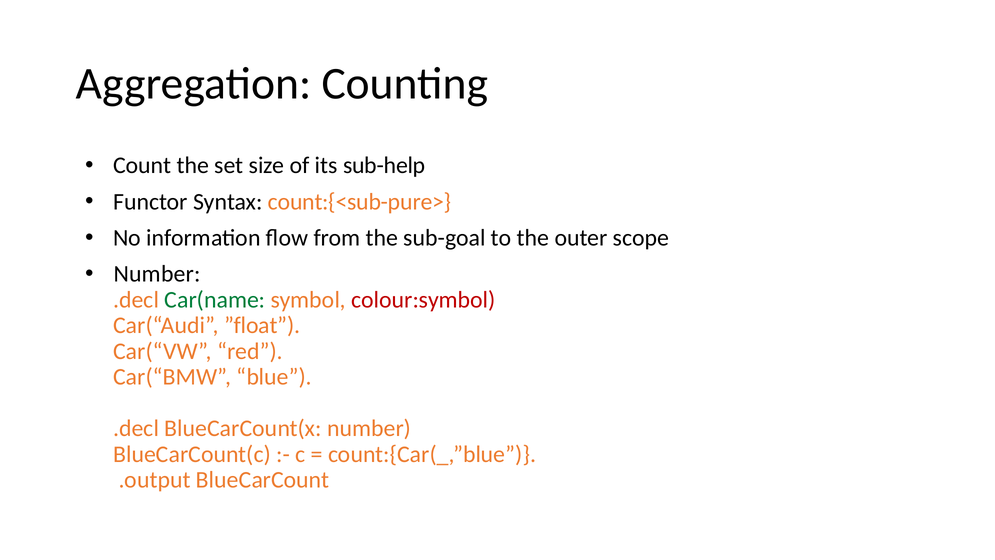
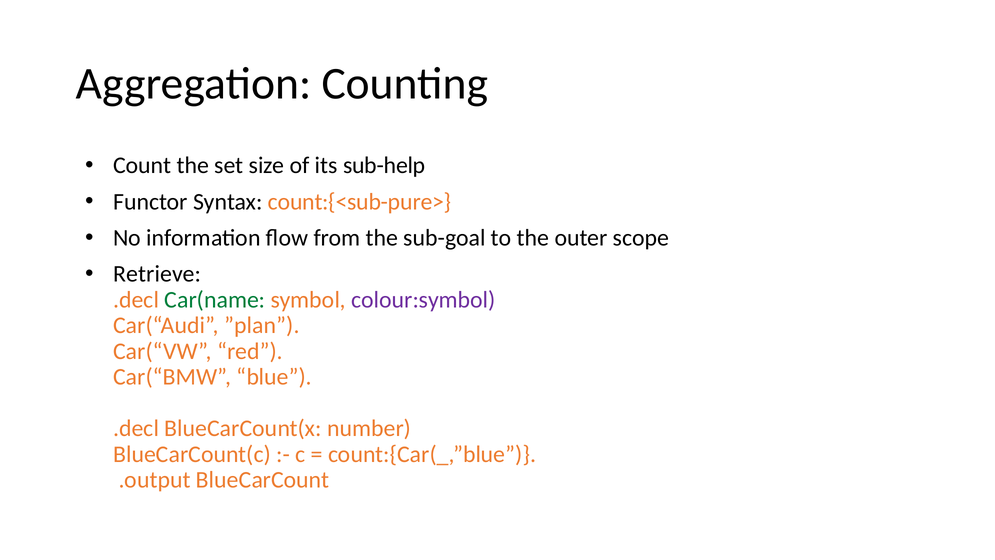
Number: Number -> Retrieve (157, 274)
colour:symbol colour: red -> purple (423, 300)
”float: ”float -> ”plan (262, 325)
